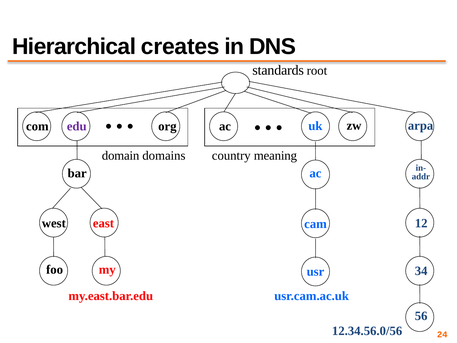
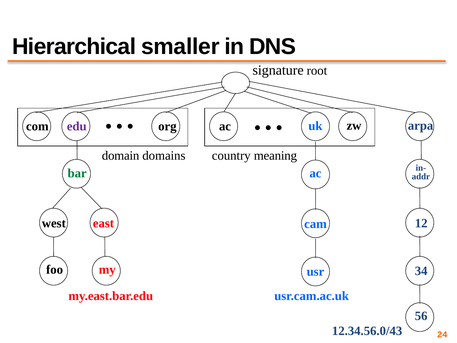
creates: creates -> smaller (180, 47)
standards: standards -> signature (278, 70)
bar colour: black -> green (77, 173)
12.34.56.0/56: 12.34.56.0/56 -> 12.34.56.0/43 (367, 331)
